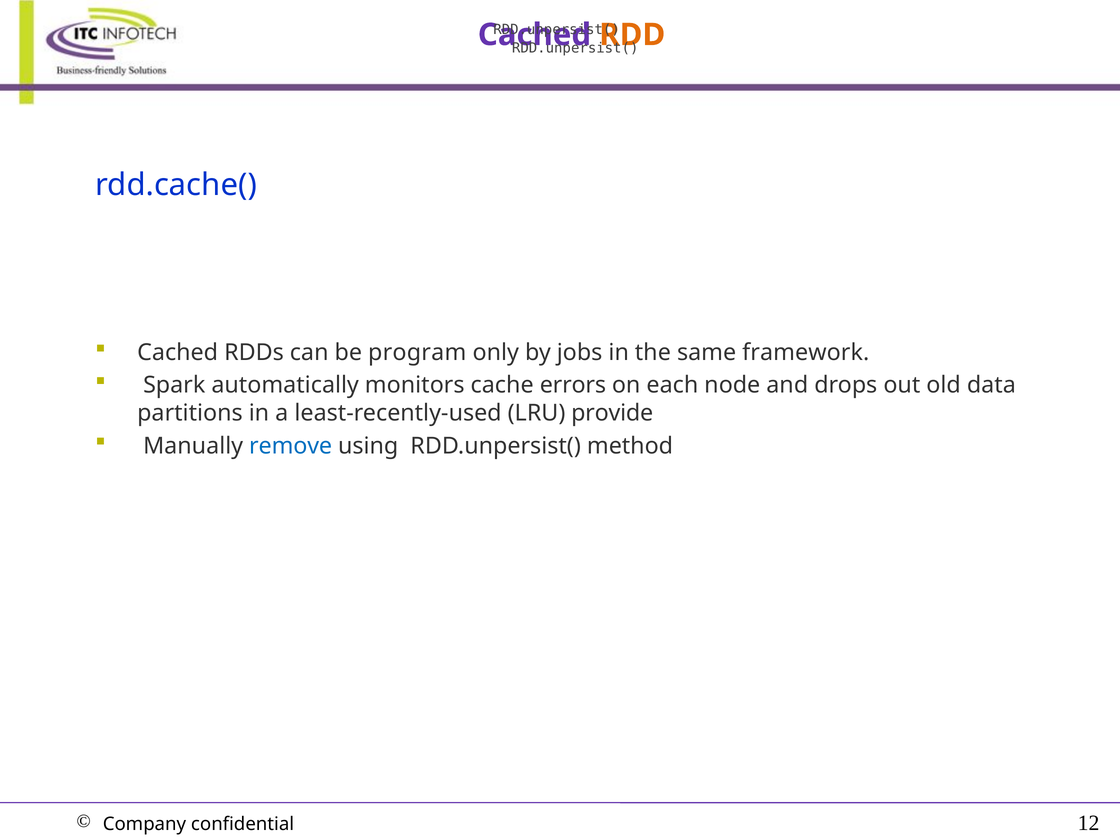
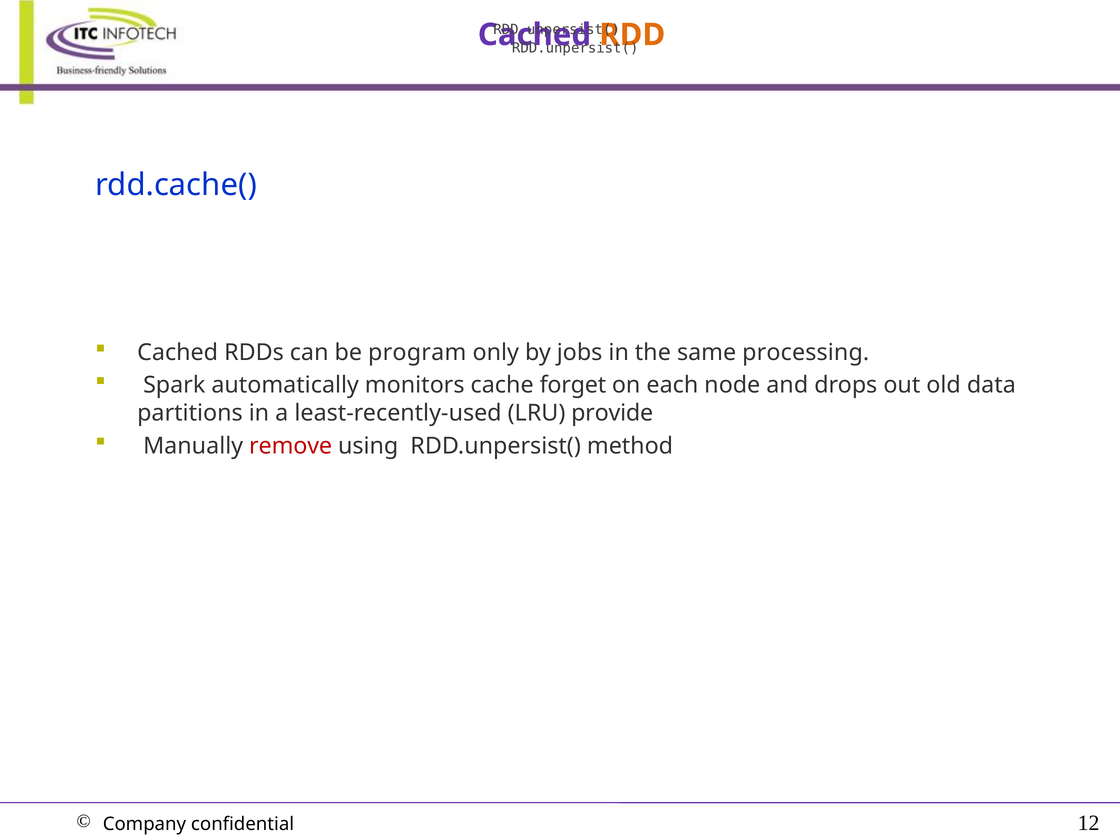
framework: framework -> processing (806, 353)
errors: errors -> forget (573, 385)
remove colour: blue -> red (291, 446)
